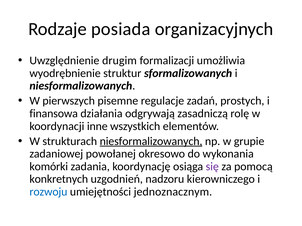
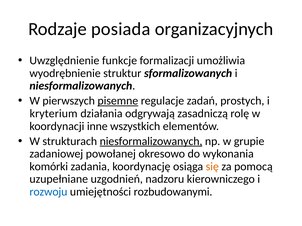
drugim: drugim -> funkcje (120, 61)
pisemne underline: none -> present (118, 101)
finansowa: finansowa -> kryterium (54, 114)
się colour: purple -> orange (212, 167)
konkretnych: konkretnych -> uzupełniane (59, 180)
jednoznacznym: jednoznacznym -> rozbudowanymi (173, 192)
